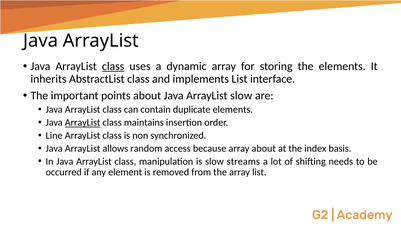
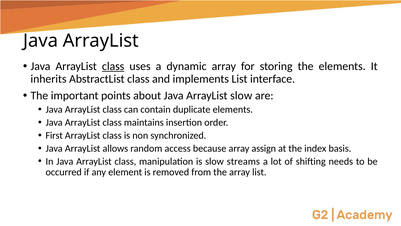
ArrayList underline: present -> none (83, 122)
Line: Line -> First (54, 135)
array about: about -> assign (264, 148)
